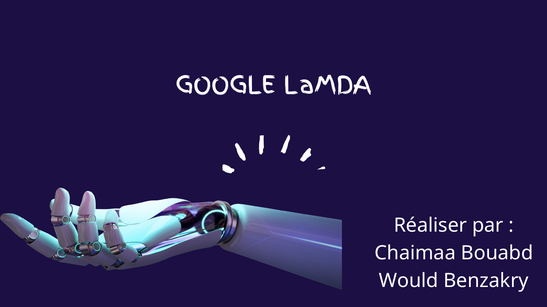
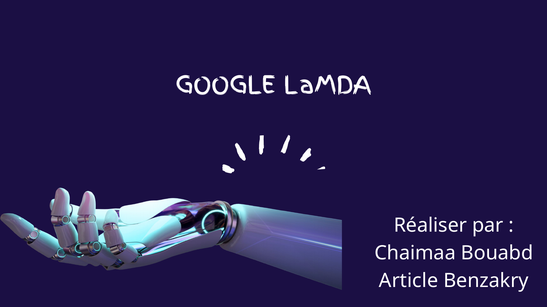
Would: Would -> Article (409, 281)
